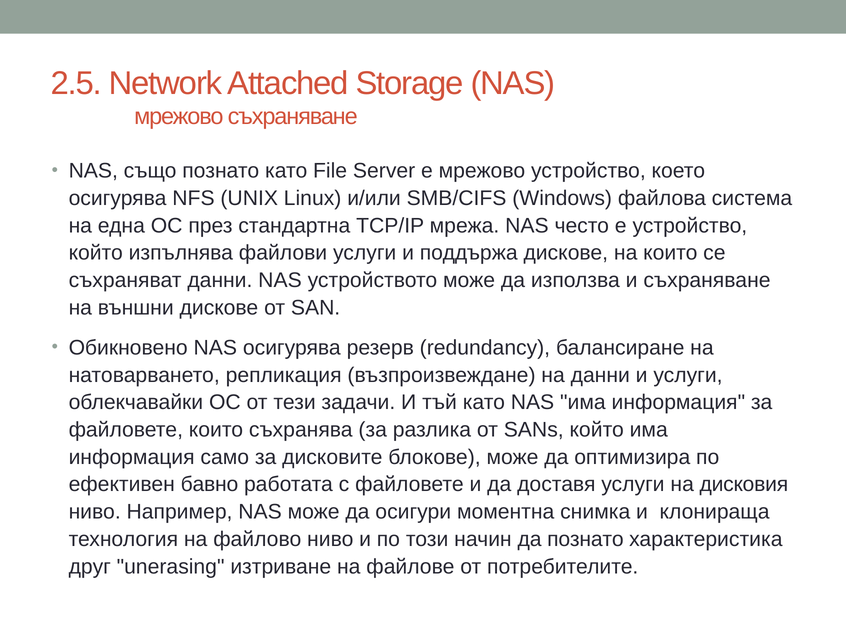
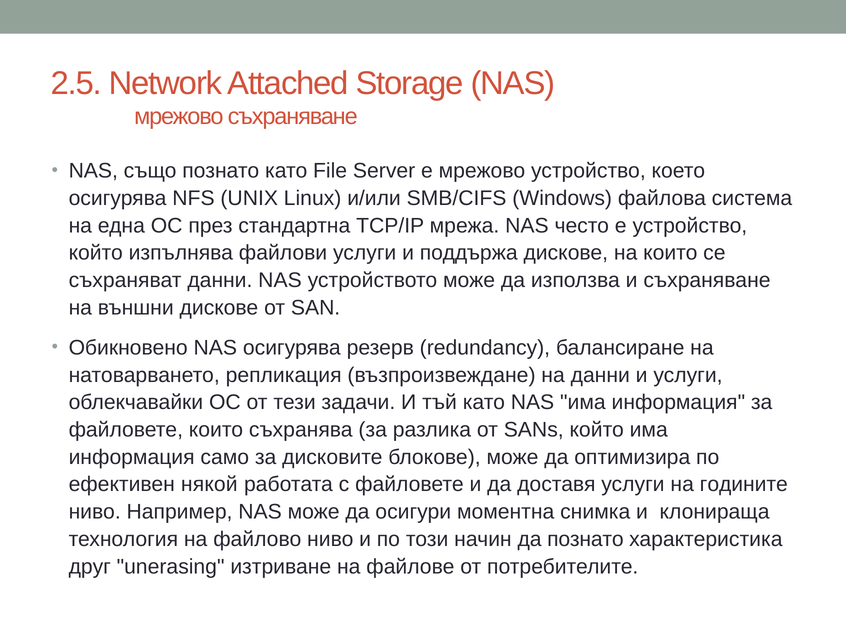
бавно: бавно -> някой (209, 485)
дисковия: дисковия -> годините (744, 485)
